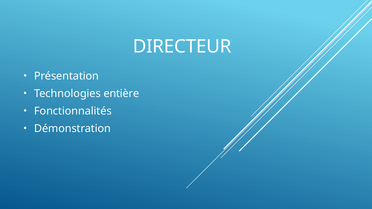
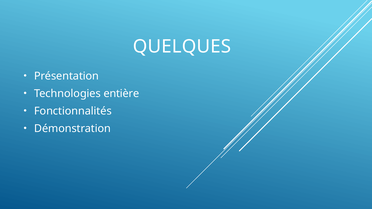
DIRECTEUR: DIRECTEUR -> QUELQUES (182, 47)
